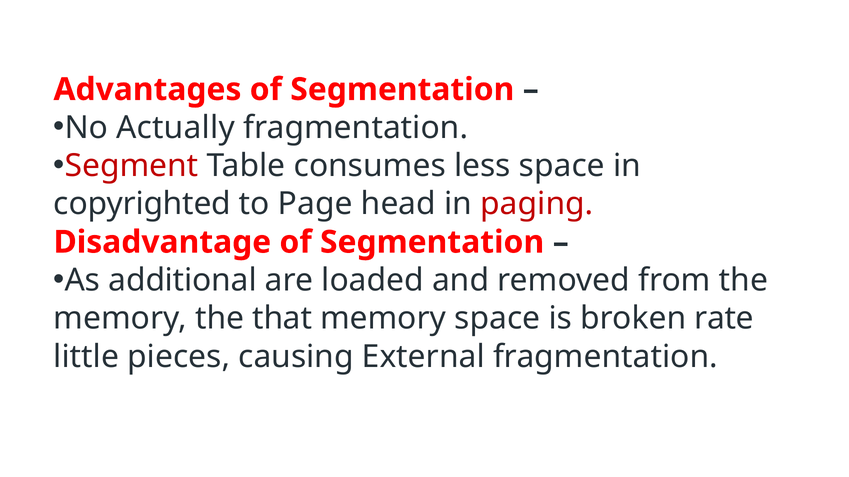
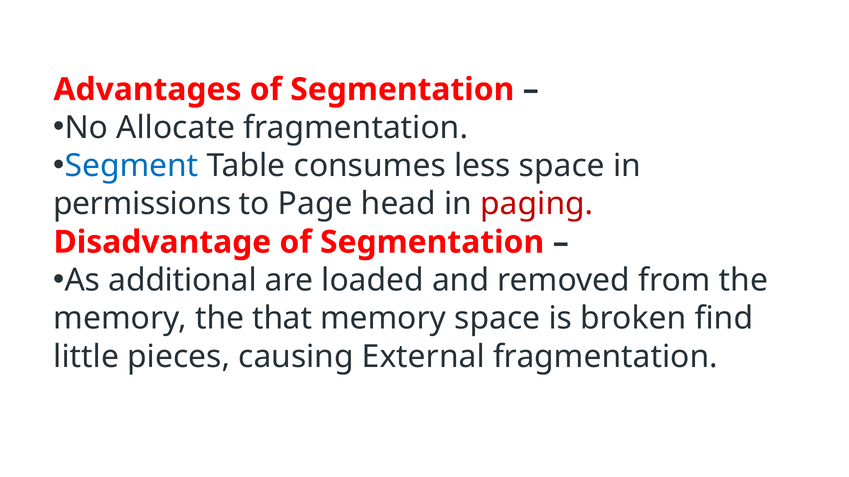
Actually: Actually -> Allocate (176, 128)
Segment colour: red -> blue (132, 166)
copyrighted: copyrighted -> permissions (142, 204)
rate: rate -> find (724, 319)
